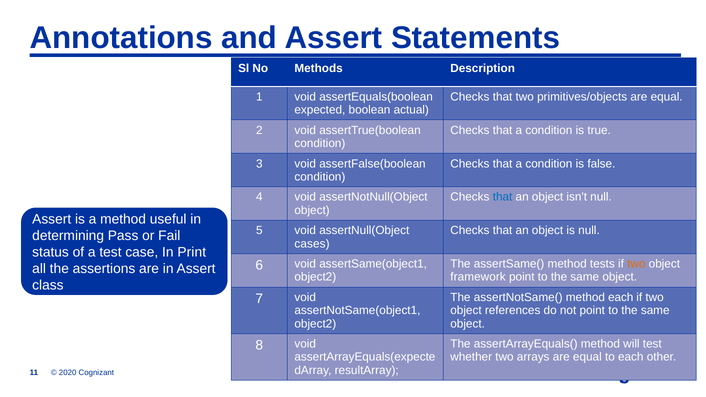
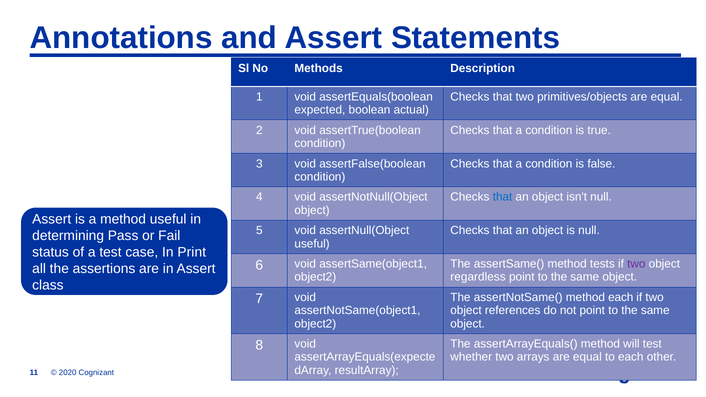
cases: cases -> useful (312, 244)
two colour: orange -> purple (636, 264)
framework: framework -> regardless (478, 277)
